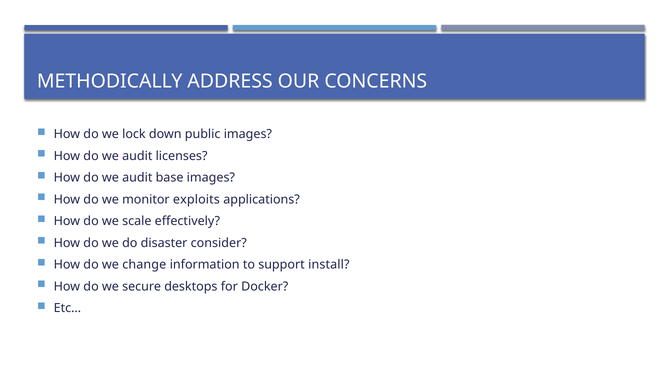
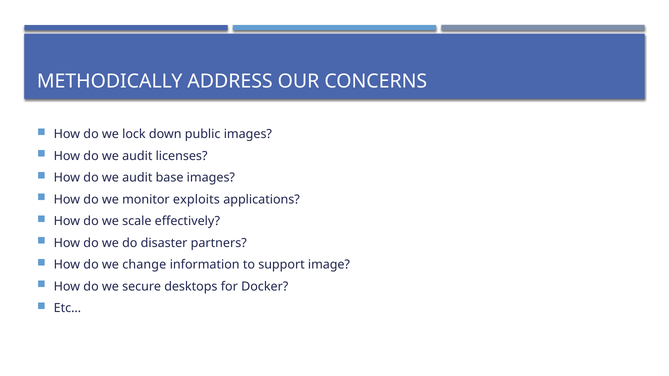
consider: consider -> partners (219, 243)
install: install -> image (329, 265)
